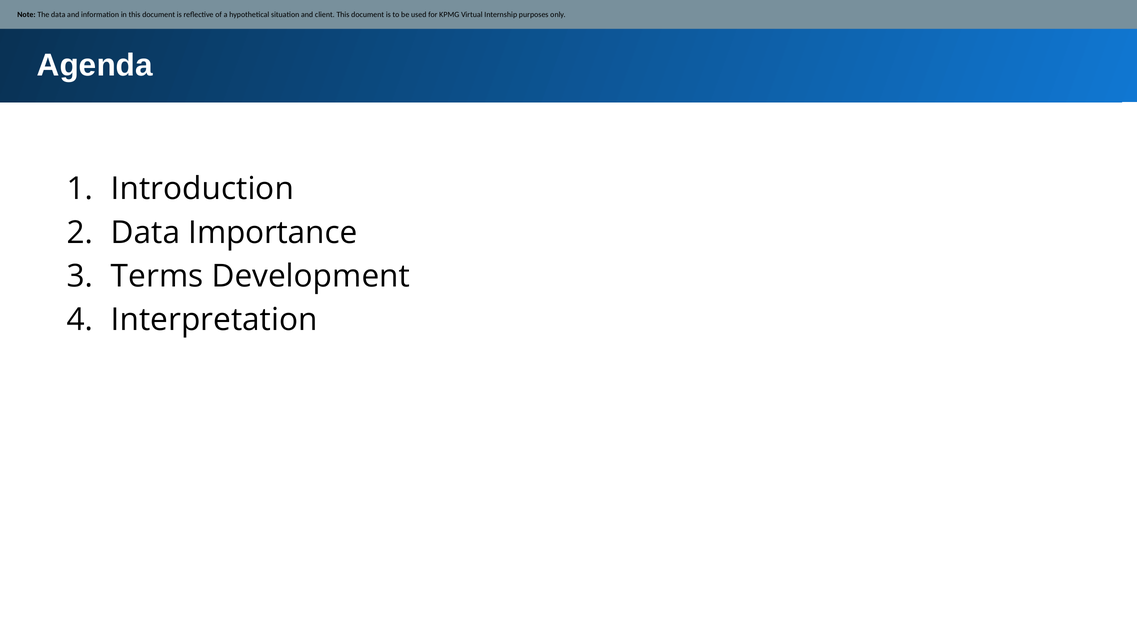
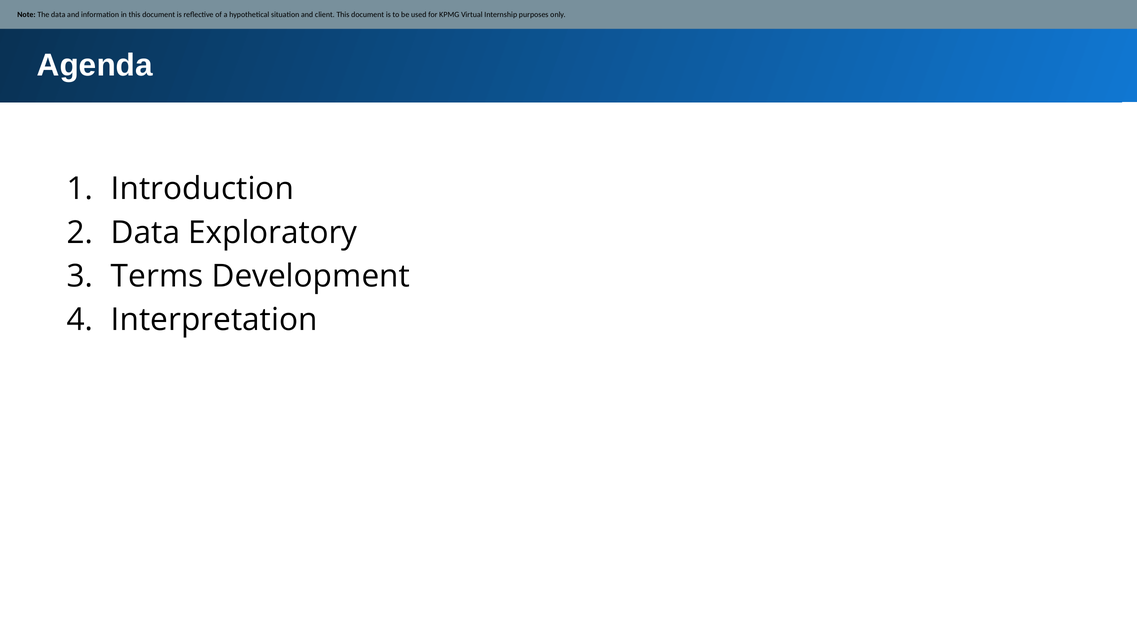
Importance: Importance -> Exploratory (273, 232)
